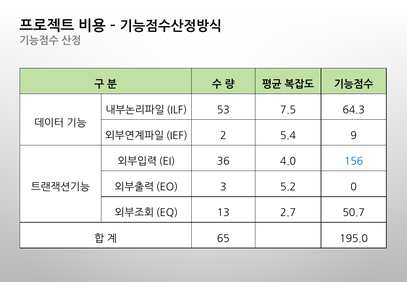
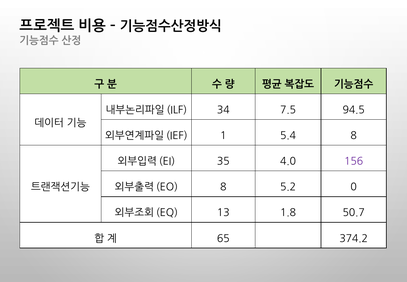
53: 53 -> 34 (223, 110)
64.3: 64.3 -> 94.5 (354, 110)
2: 2 -> 1 (223, 136)
5.4 9: 9 -> 8 (354, 136)
36: 36 -> 35 (223, 161)
156 colour: blue -> purple (354, 161)
3: 3 -> 8 (223, 187)
2.7: 2.7 -> 1.8 (288, 213)
195.0: 195.0 -> 374.2 (354, 238)
